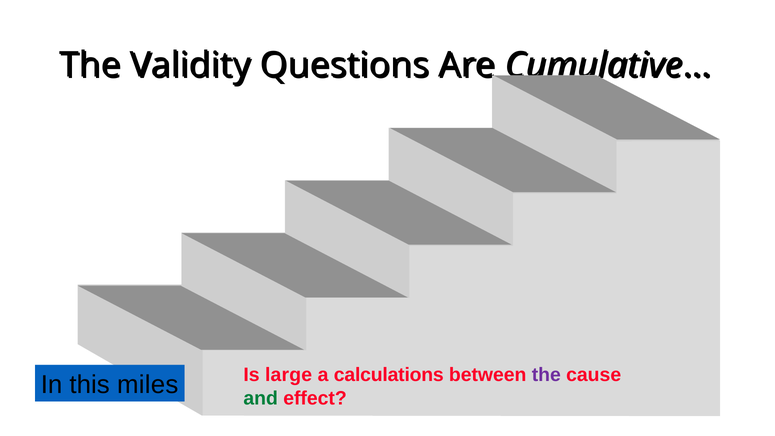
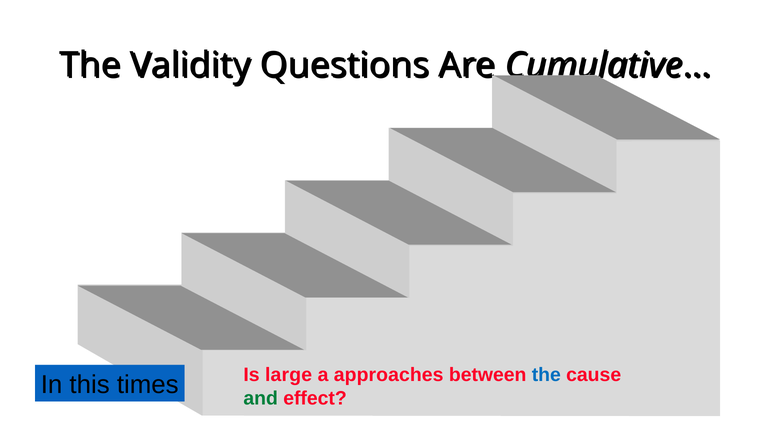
miles: miles -> times (148, 385)
calculations: calculations -> approaches (389, 375)
the colour: purple -> blue (546, 375)
